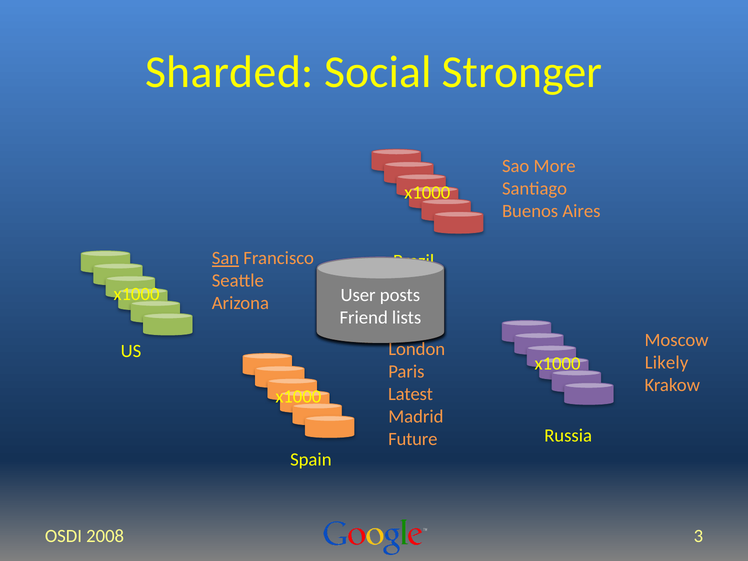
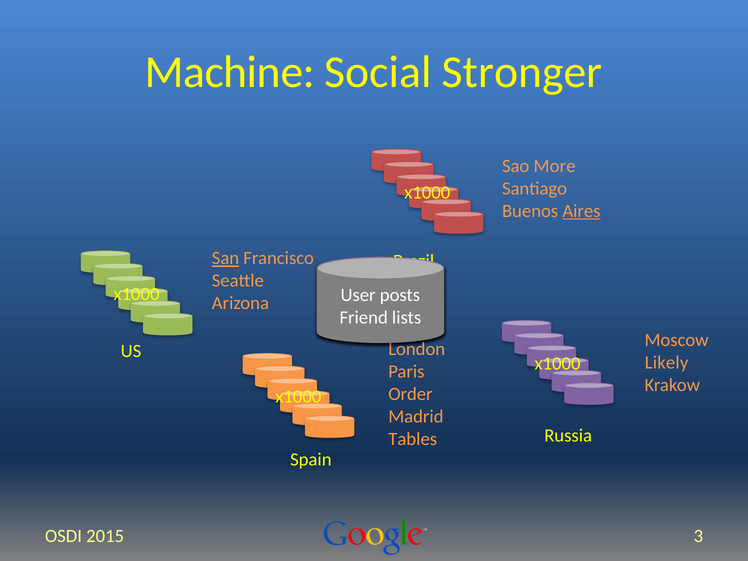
Sharded: Sharded -> Machine (230, 72)
Aires underline: none -> present (581, 211)
Latest: Latest -> Order (410, 394)
Future: Future -> Tables (413, 439)
2008: 2008 -> 2015 (105, 536)
